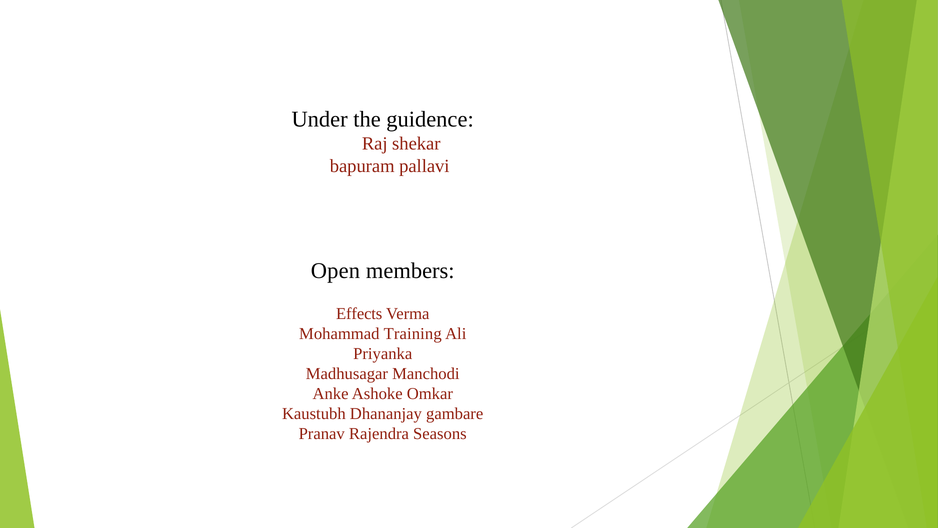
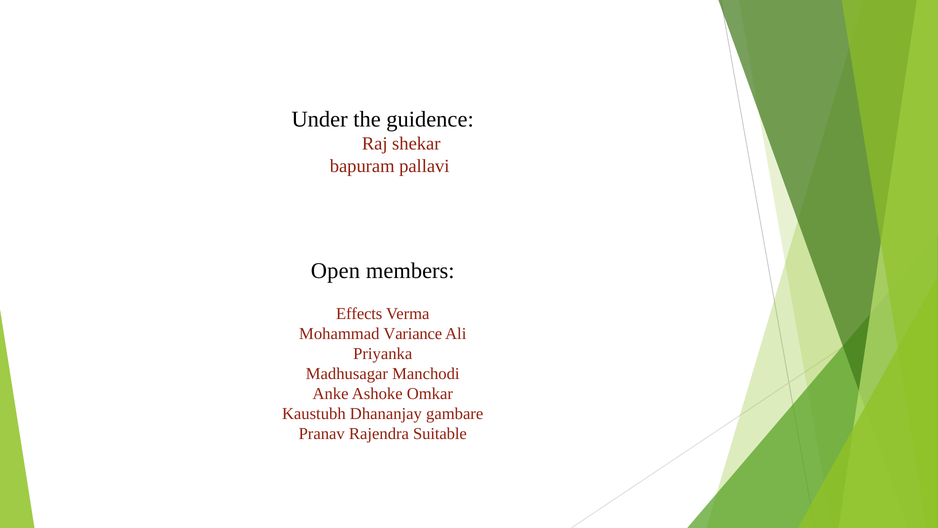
Training: Training -> Variance (413, 334)
Seasons: Seasons -> Suitable (440, 433)
